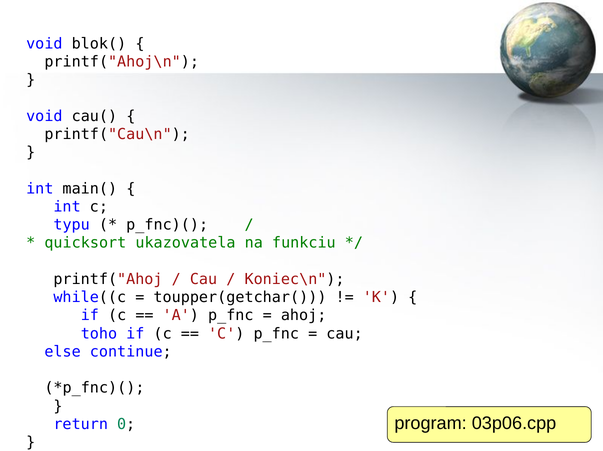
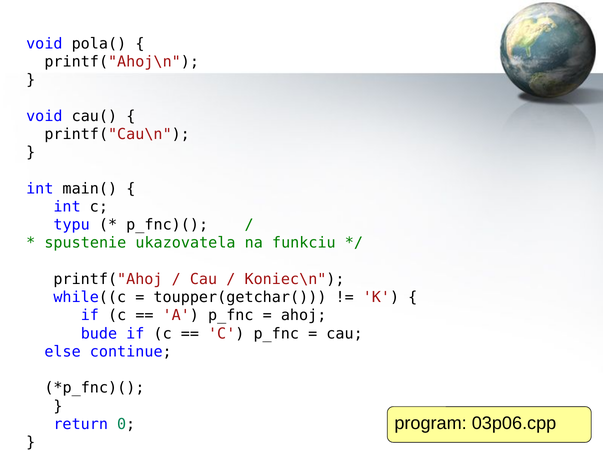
blok(: blok( -> pola( (99, 44)
quicksort: quicksort -> spustenie (85, 243)
toho: toho -> bude (99, 333)
